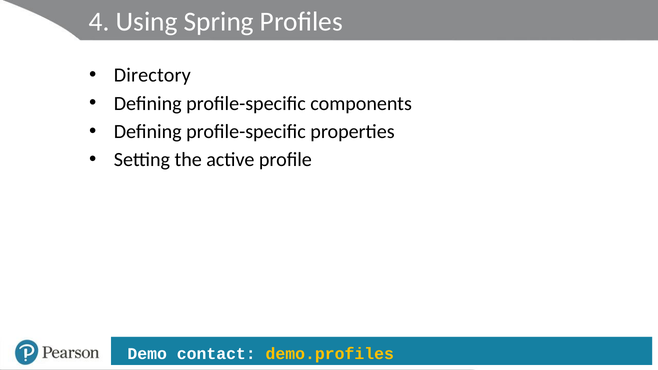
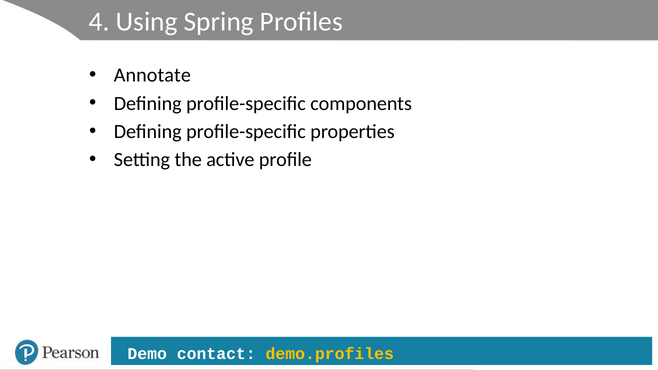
Directory: Directory -> Annotate (152, 75)
